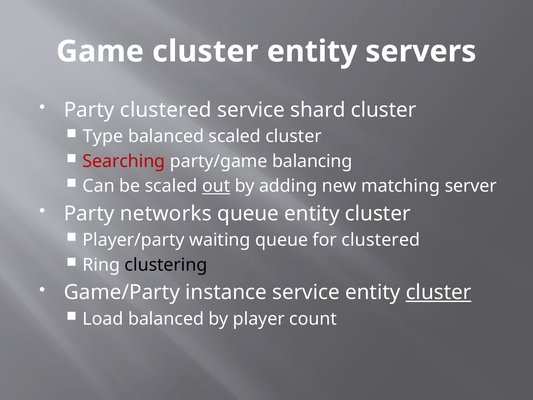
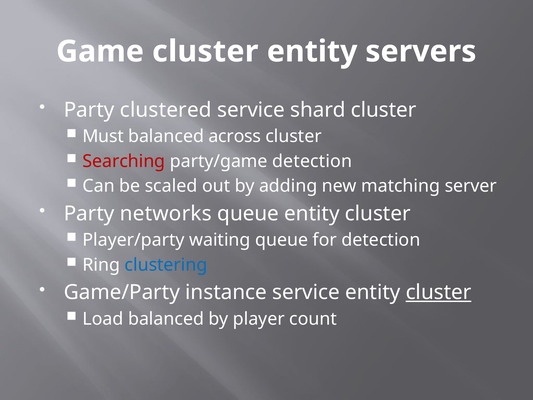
Type: Type -> Must (103, 136)
balanced scaled: scaled -> across (235, 136)
party/game balancing: balancing -> detection (312, 161)
out underline: present -> none (216, 186)
for clustered: clustered -> detection (381, 240)
clustering colour: black -> blue (166, 265)
